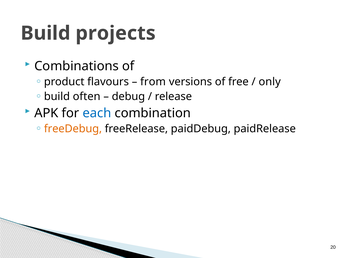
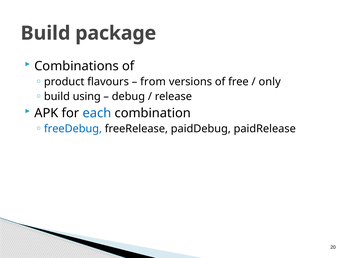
projects: projects -> package (116, 33)
often: often -> using (87, 97)
freeDebug colour: orange -> blue (73, 129)
